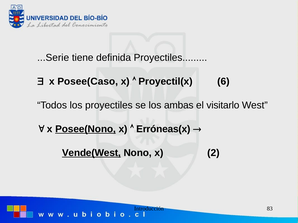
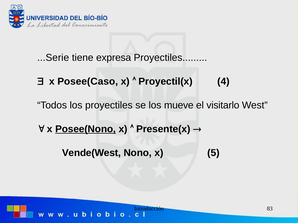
definida: definida -> expresa (114, 58)
6: 6 -> 4 (223, 82)
ambas: ambas -> mueve (179, 105)
Erróneas(x: Erróneas(x -> Presente(x (163, 129)
Vende(West underline: present -> none (91, 153)
2: 2 -> 5 (213, 153)
